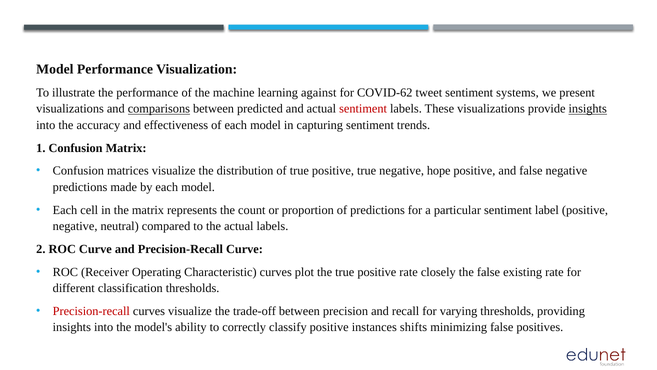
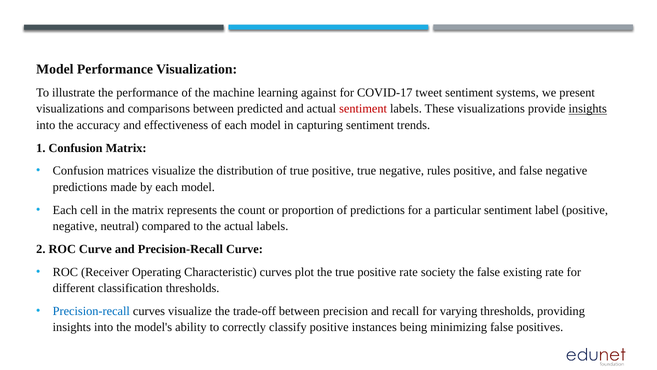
COVID-62: COVID-62 -> COVID-17 (385, 92)
comparisons underline: present -> none (159, 109)
hope: hope -> rules (439, 171)
closely: closely -> society (438, 272)
Precision-recall colour: red -> blue (91, 311)
shifts: shifts -> being (414, 327)
